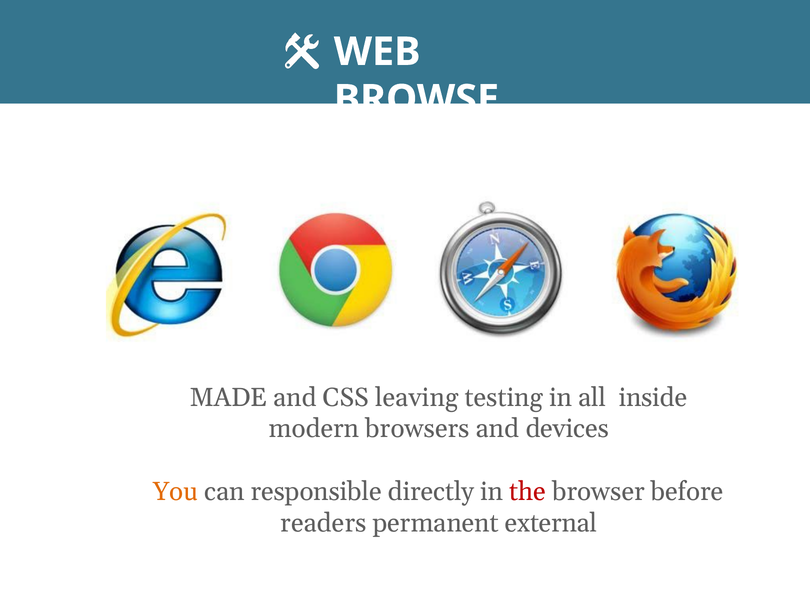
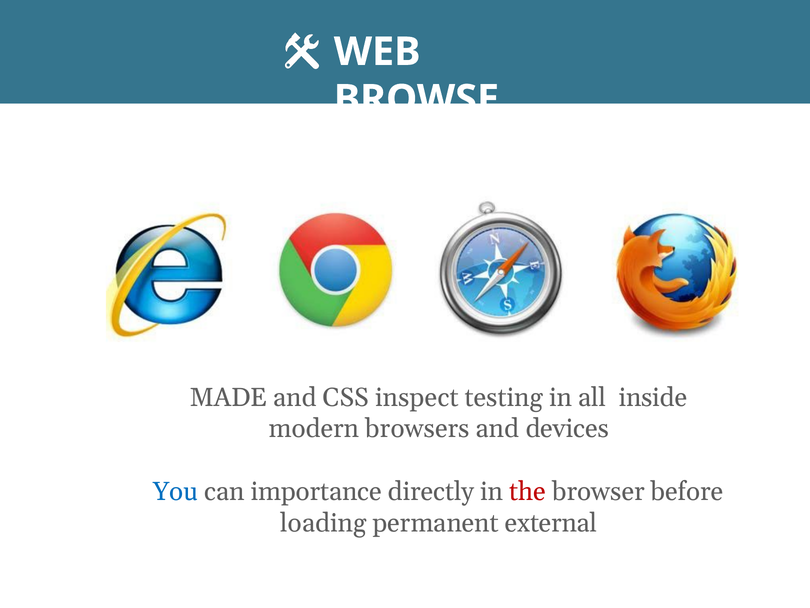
leaving: leaving -> inspect (417, 397)
You colour: orange -> blue (176, 491)
responsible: responsible -> importance (316, 491)
readers: readers -> loading (323, 522)
